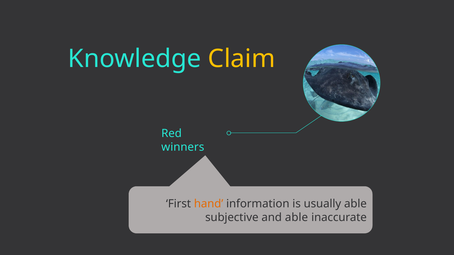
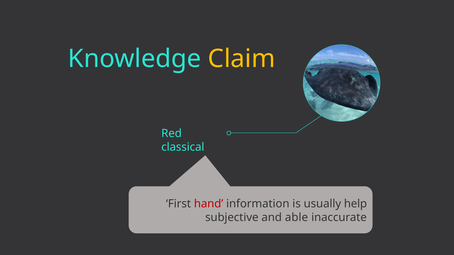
winners: winners -> classical (183, 147)
hand colour: orange -> red (209, 204)
usually able: able -> help (355, 204)
